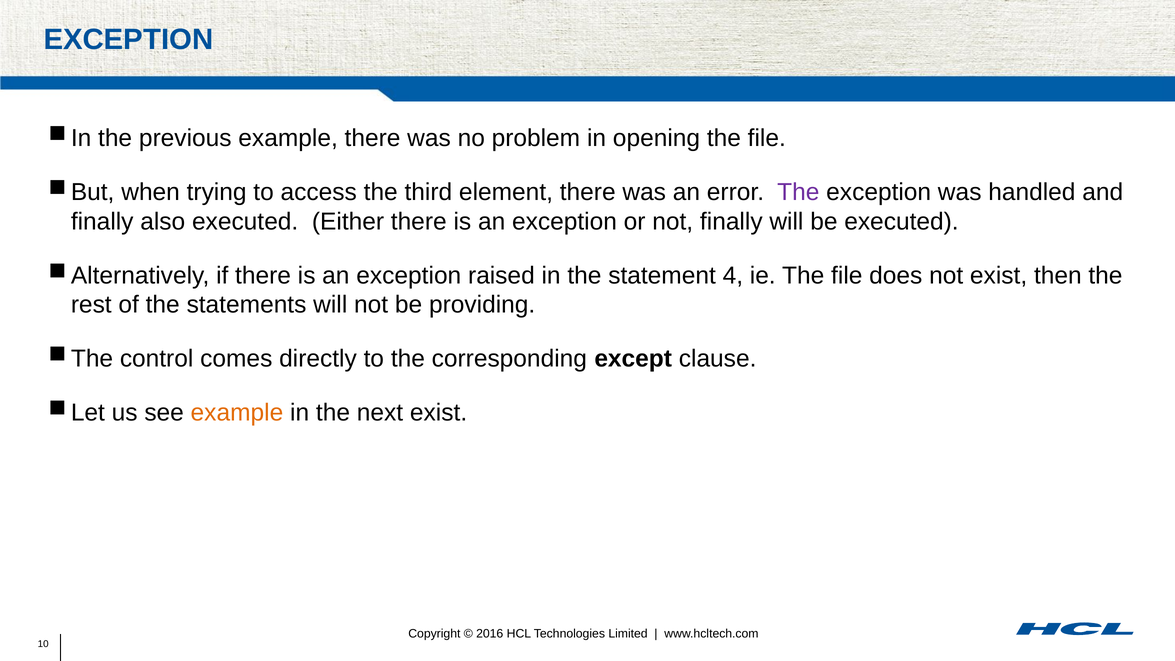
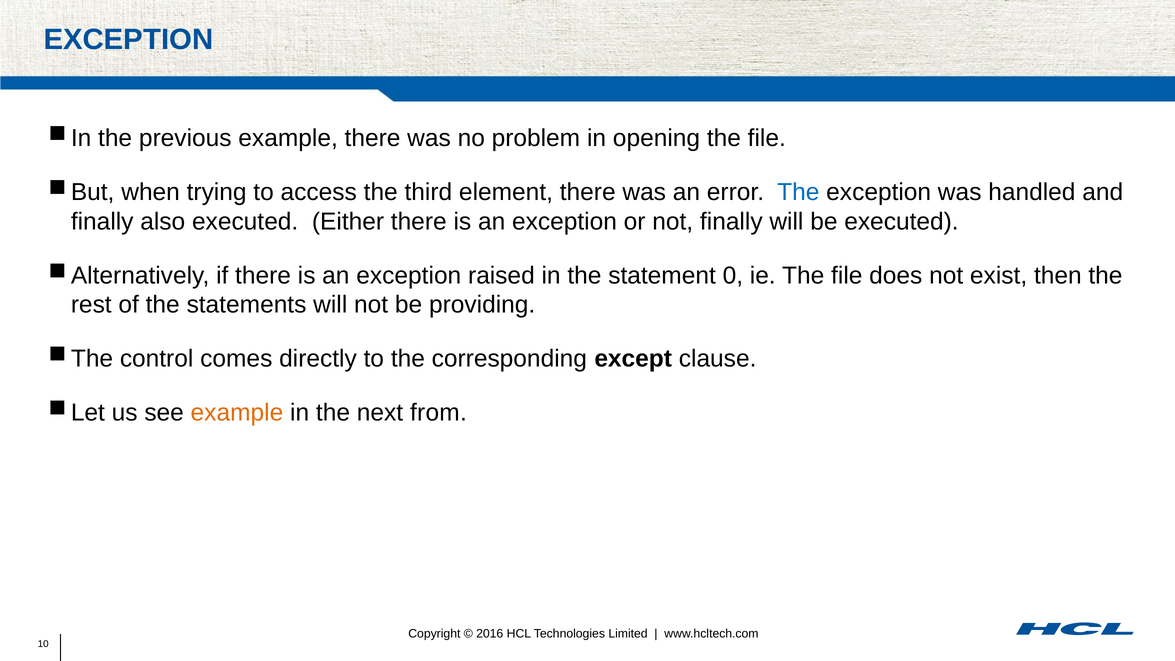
The colour: purple -> blue (798, 192)
4: 4 -> 0 (733, 275)
next exist: exist -> from (438, 413)
